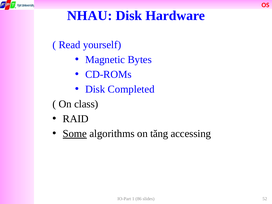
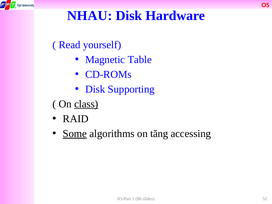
Bytes: Bytes -> Table (140, 60)
Completed: Completed -> Supporting (131, 89)
class underline: none -> present (86, 104)
